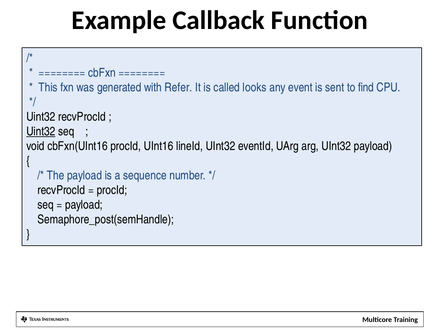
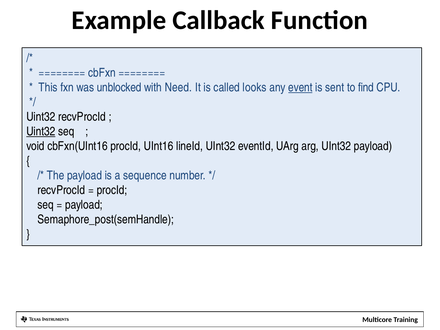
generated: generated -> unblocked (119, 87)
Refer: Refer -> Need (178, 87)
event underline: none -> present (300, 87)
